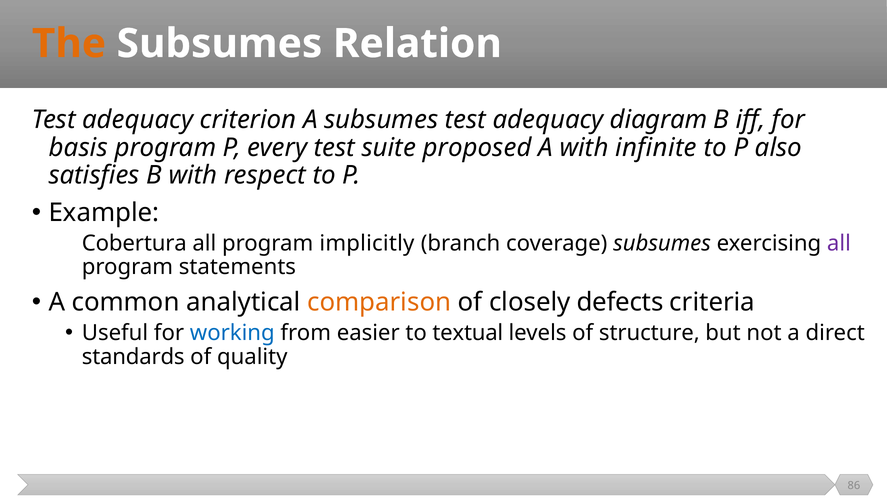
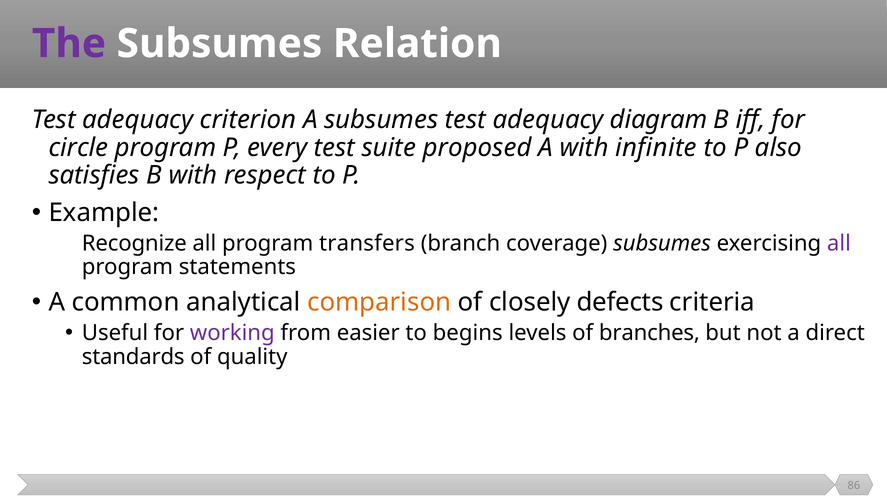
The colour: orange -> purple (69, 44)
basis: basis -> circle (78, 147)
Cobertura: Cobertura -> Recognize (134, 243)
implicitly: implicitly -> transfers (367, 243)
working colour: blue -> purple (232, 333)
textual: textual -> begins (468, 333)
structure: structure -> branches (649, 333)
